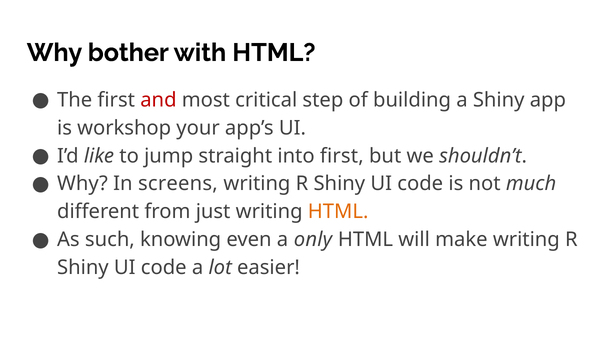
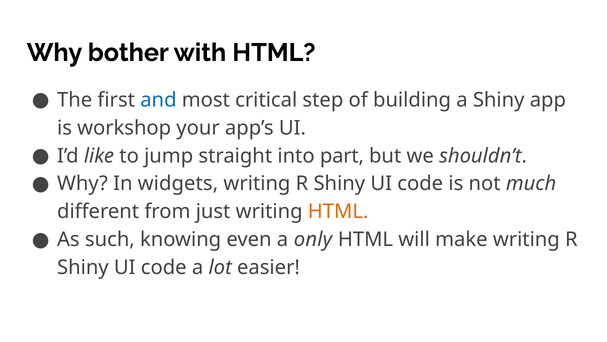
and colour: red -> blue (158, 100)
into first: first -> part (342, 156)
screens: screens -> widgets (178, 183)
